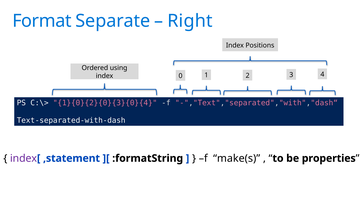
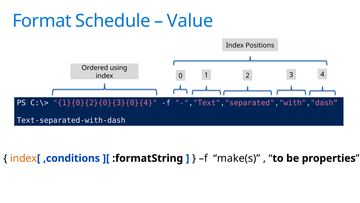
Separate: Separate -> Schedule (113, 21)
Right: Right -> Value (190, 21)
index colour: purple -> orange (23, 158)
,statement: ,statement -> ,conditions (72, 158)
